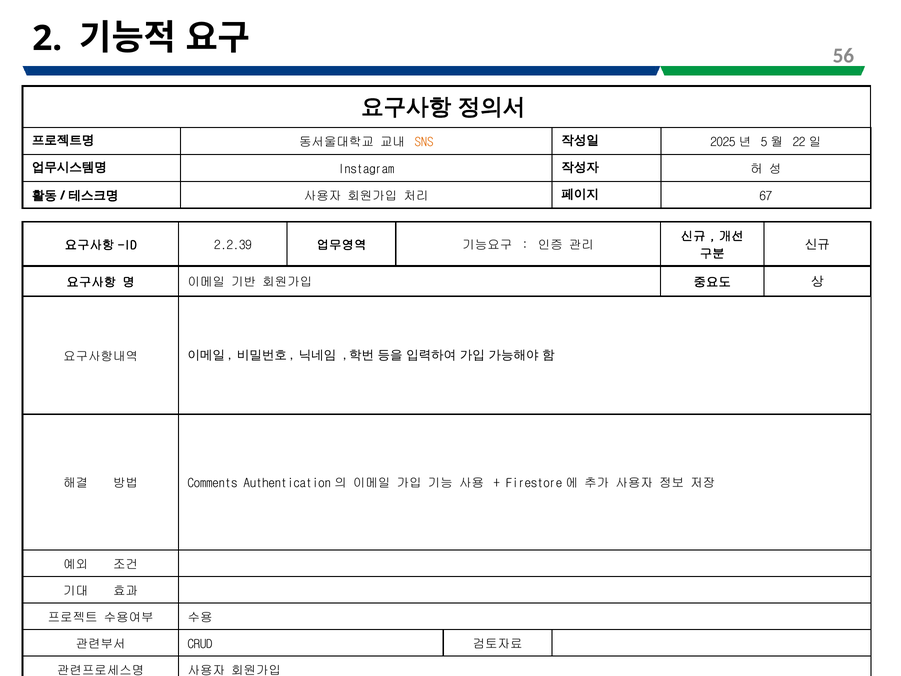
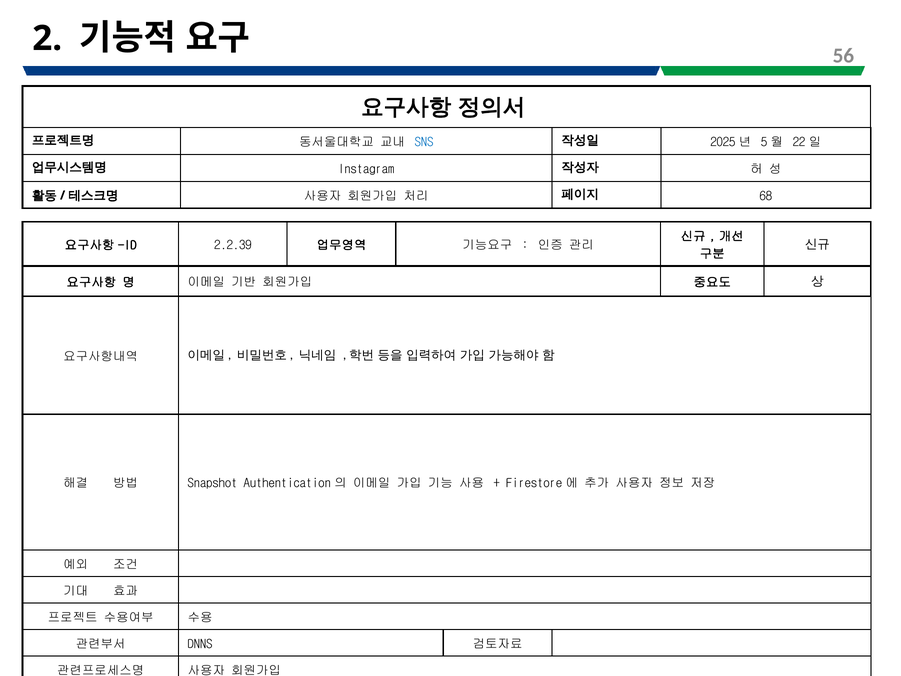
SNS colour: orange -> blue (424, 142)
67: 67 -> 68 (766, 196)
Comments: Comments -> Snapshot (213, 483)
CRUD: CRUD -> DNNS (200, 644)
